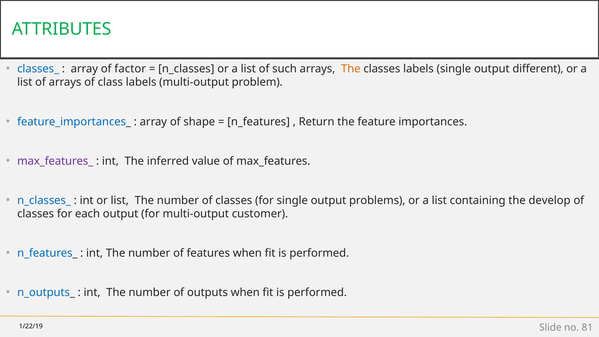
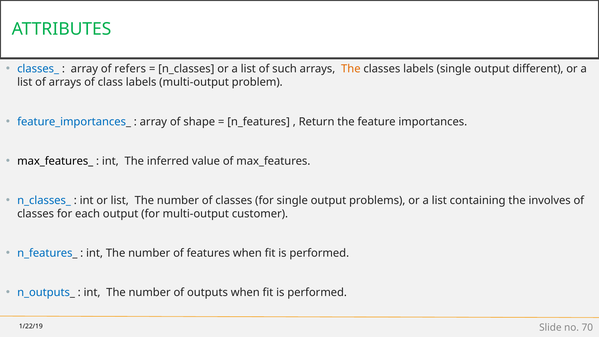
factor: factor -> refers (130, 69)
max_features_ colour: purple -> black (55, 161)
develop: develop -> involves (550, 200)
81: 81 -> 70 (587, 328)
